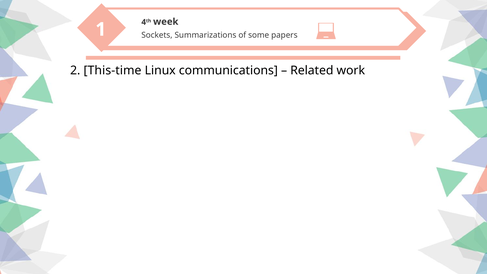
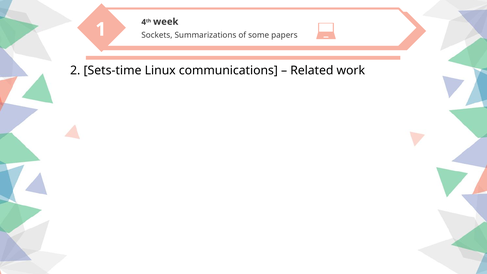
This-time: This-time -> Sets-time (113, 71)
